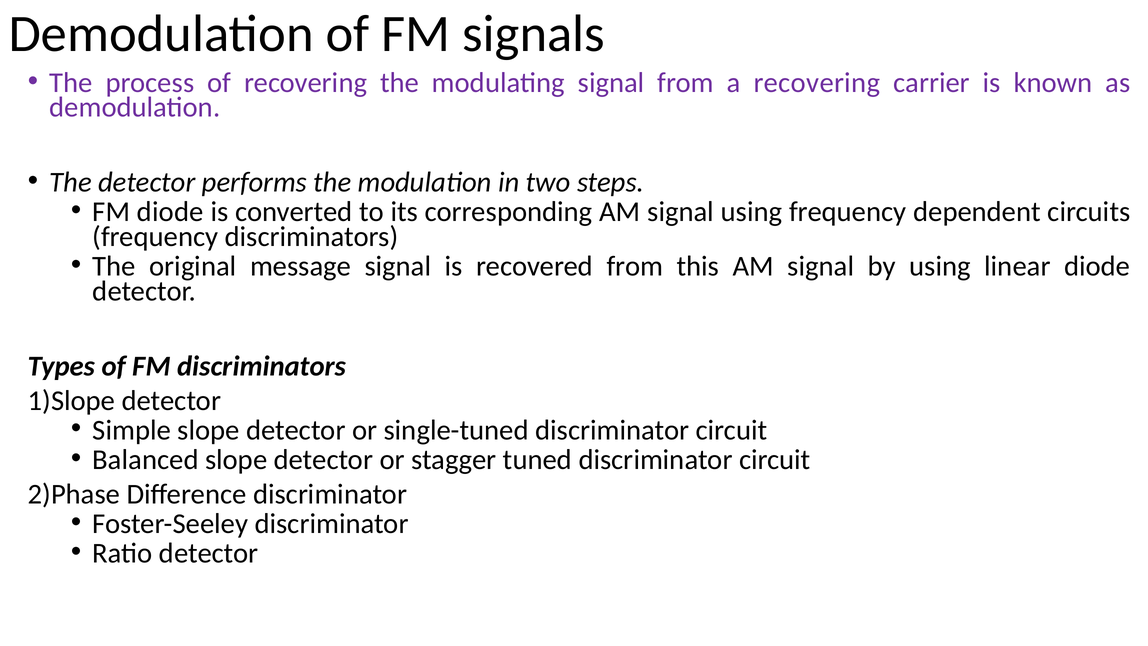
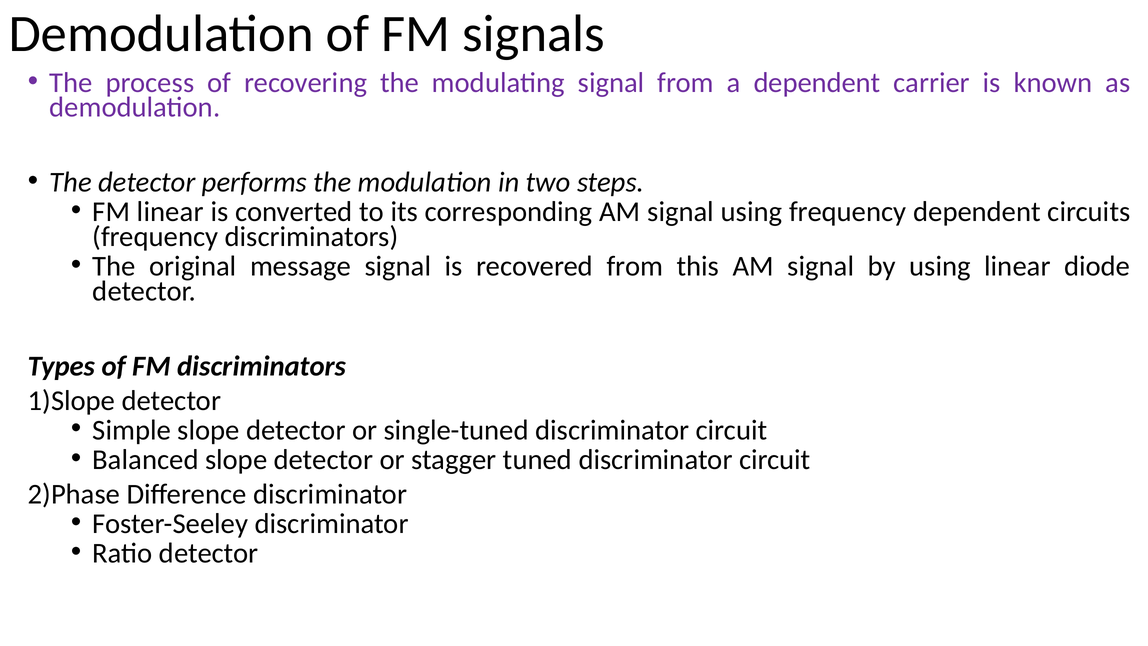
a recovering: recovering -> dependent (817, 83)
FM diode: diode -> linear (170, 212)
